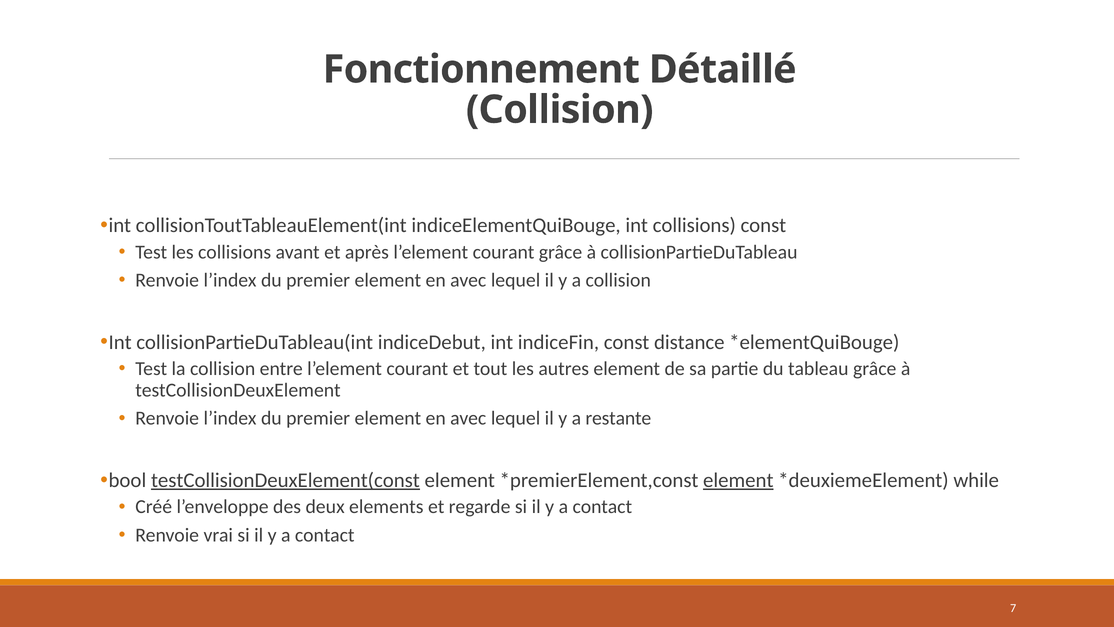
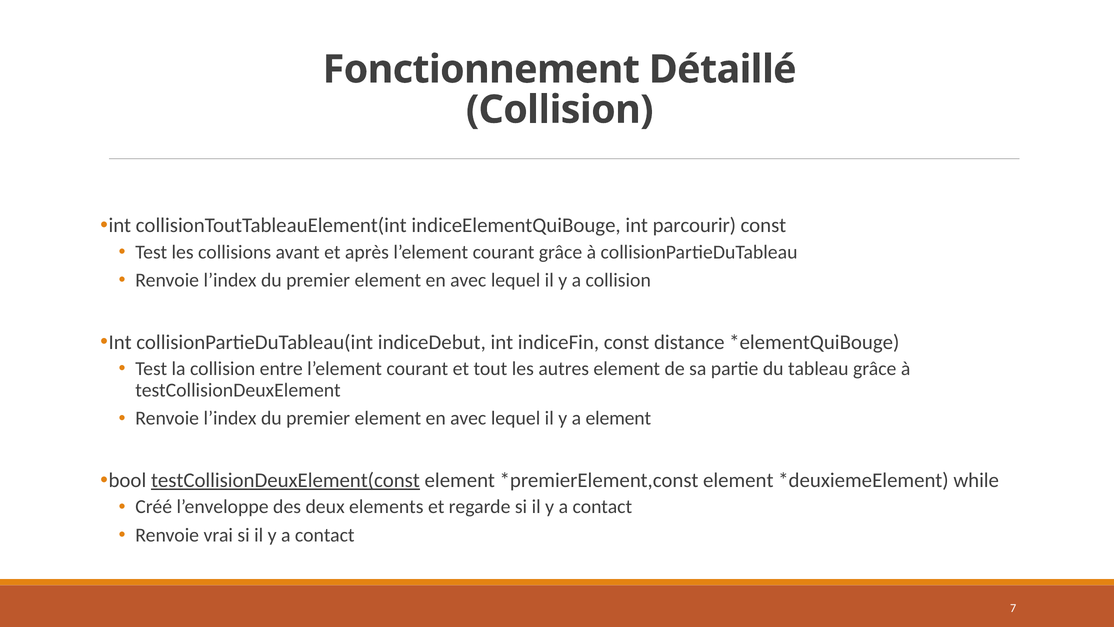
int collisions: collisions -> parcourir (694, 225)
a restante: restante -> element (618, 418)
element underline: present -> none (738, 480)
